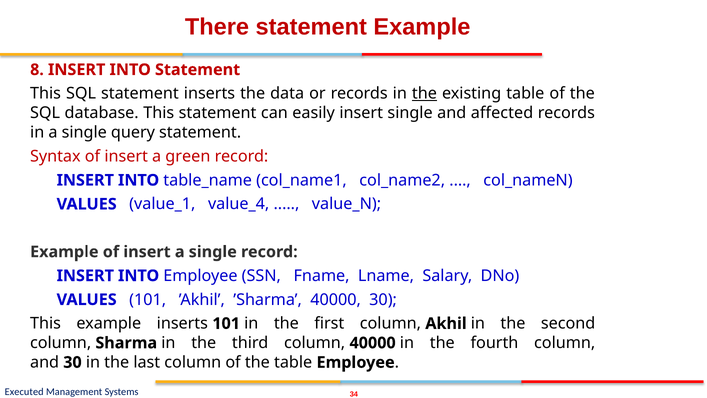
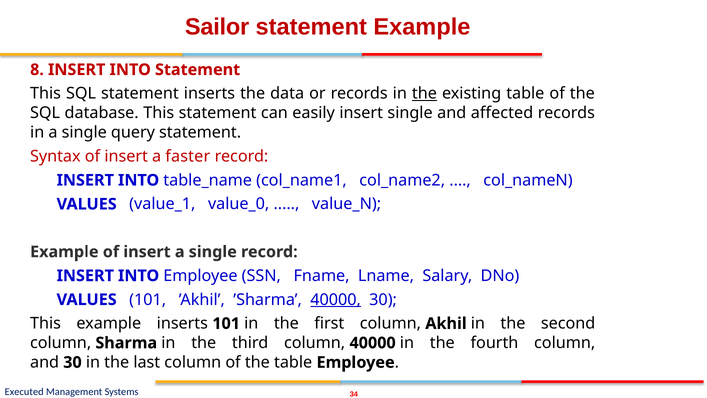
There: There -> Sailor (217, 27)
green: green -> faster (188, 156)
value_4: value_4 -> value_0 (239, 204)
40000 underline: none -> present (336, 299)
